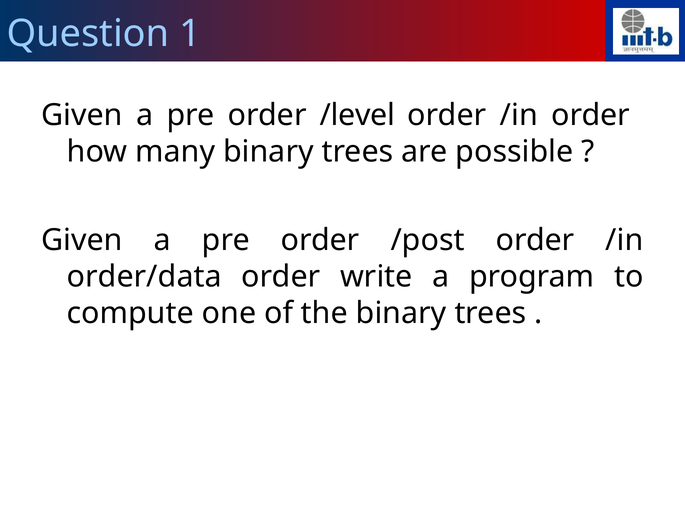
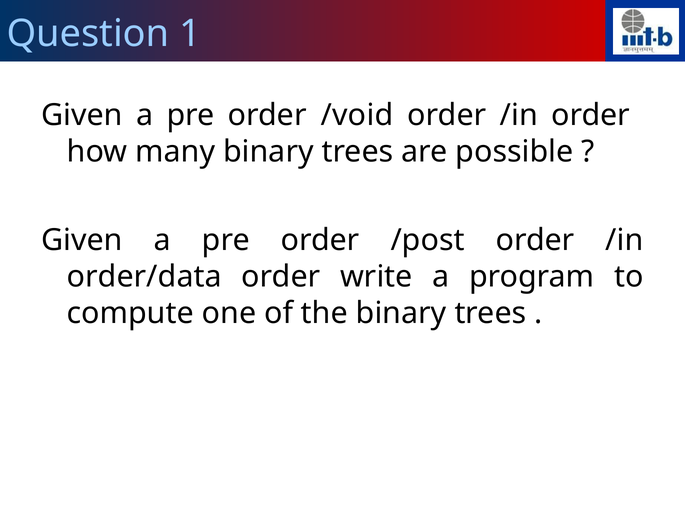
/level: /level -> /void (357, 115)
